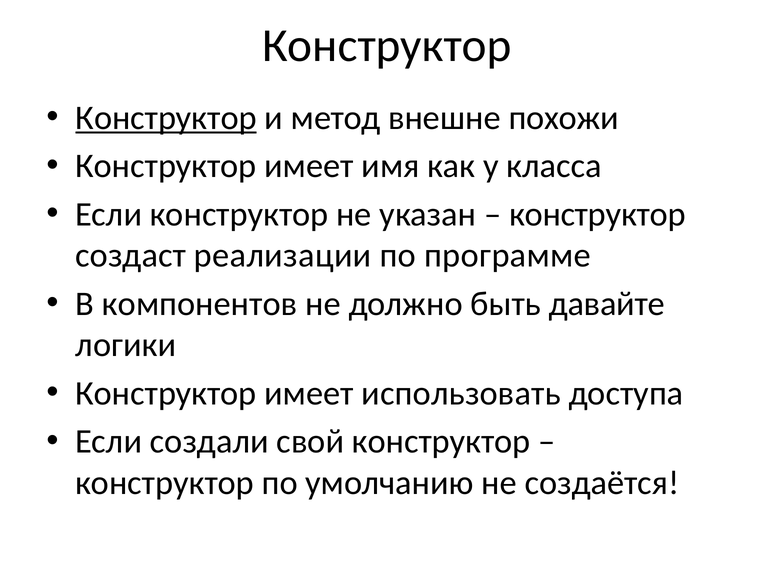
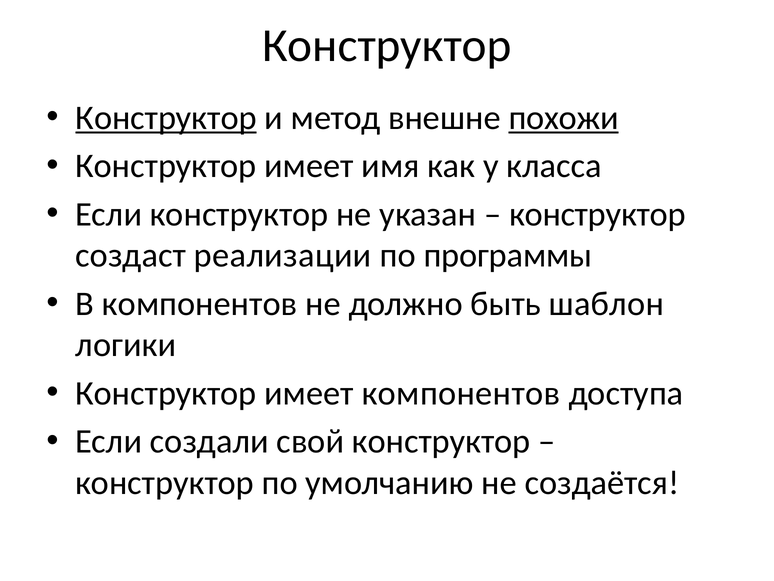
похожи underline: none -> present (564, 118)
программе: программе -> программы (508, 255)
давайте: давайте -> шаблон (606, 303)
имеет использовать: использовать -> компонентов (461, 393)
